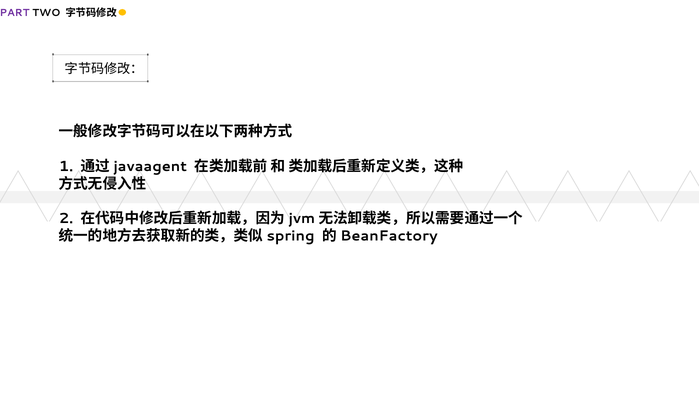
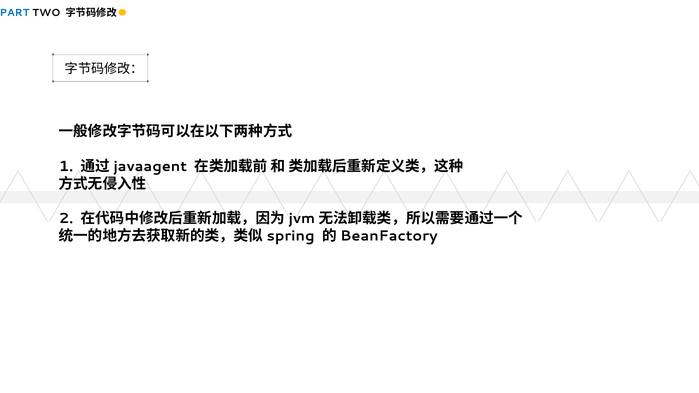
PART colour: purple -> blue (15, 13)
